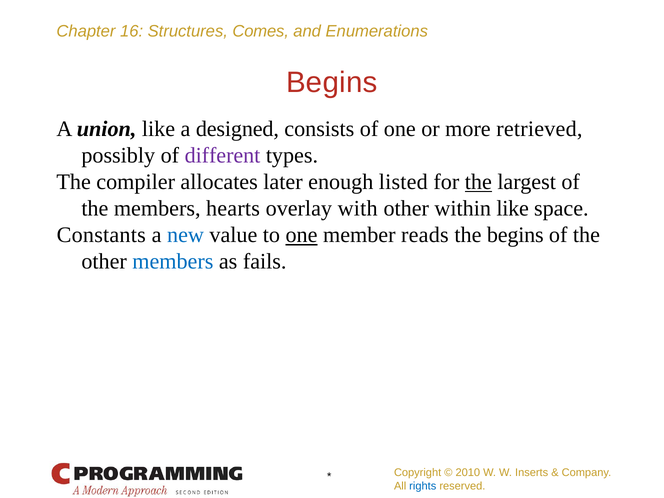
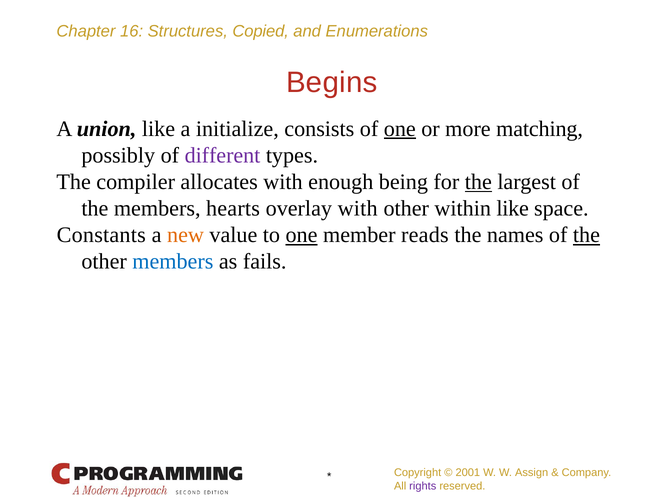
Comes: Comes -> Copied (261, 31)
designed: designed -> initialize (237, 129)
one underline: none -> present (400, 129)
retrieved: retrieved -> matching (540, 129)
allocates later: later -> with (283, 182)
listed: listed -> being (403, 182)
new colour: blue -> orange (185, 235)
the begins: begins -> names (515, 235)
the underline: none -> present (586, 235)
2010: 2010 -> 2001 (468, 473)
Inserts: Inserts -> Assign (532, 473)
rights colour: blue -> purple (423, 486)
